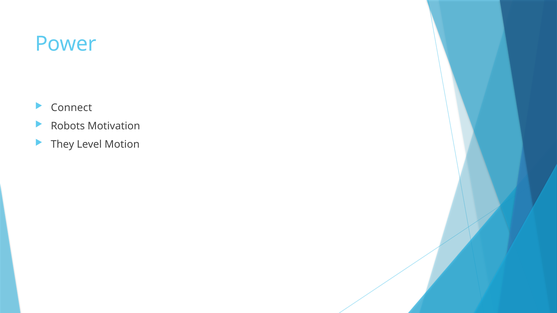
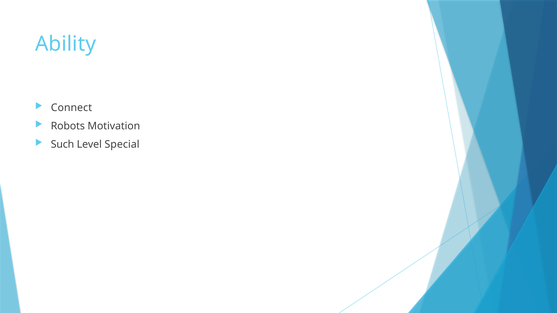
Power: Power -> Ability (66, 44)
They: They -> Such (62, 144)
Motion: Motion -> Special (122, 144)
